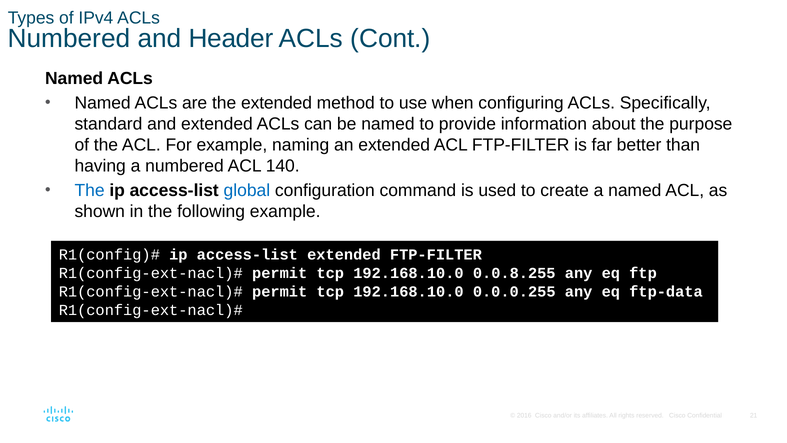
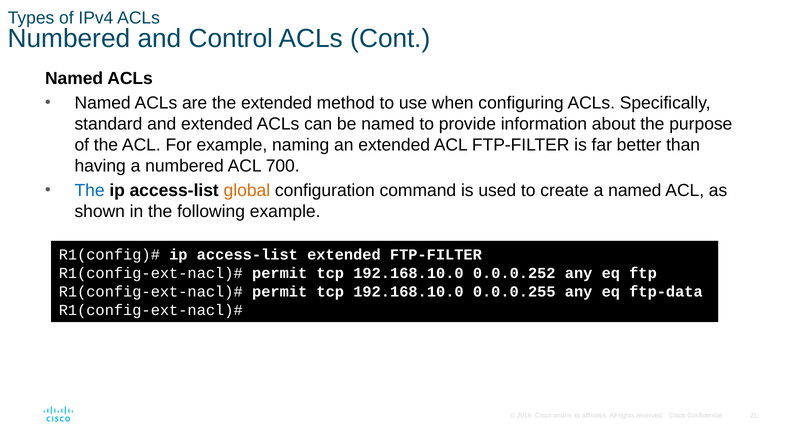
Header: Header -> Control (231, 39)
140: 140 -> 700 (283, 166)
global colour: blue -> orange (247, 191)
0.0.8.255: 0.0.8.255 -> 0.0.0.252 (514, 273)
